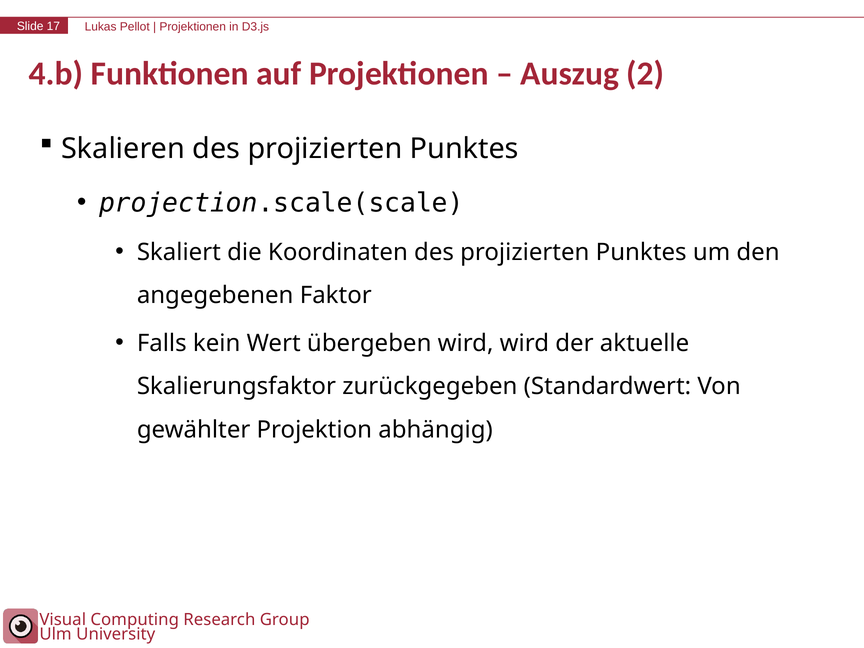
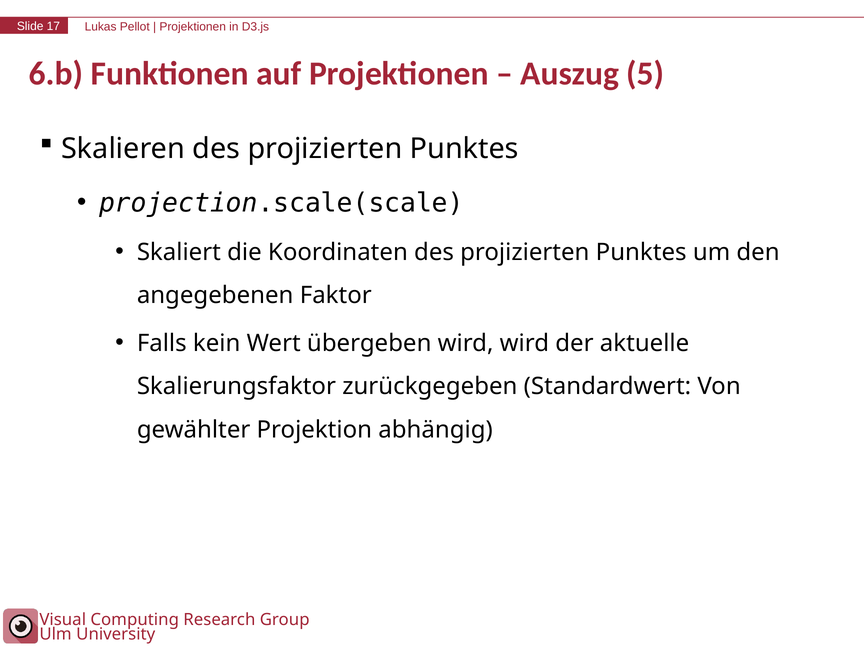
4.b: 4.b -> 6.b (56, 74)
2: 2 -> 5 (645, 74)
